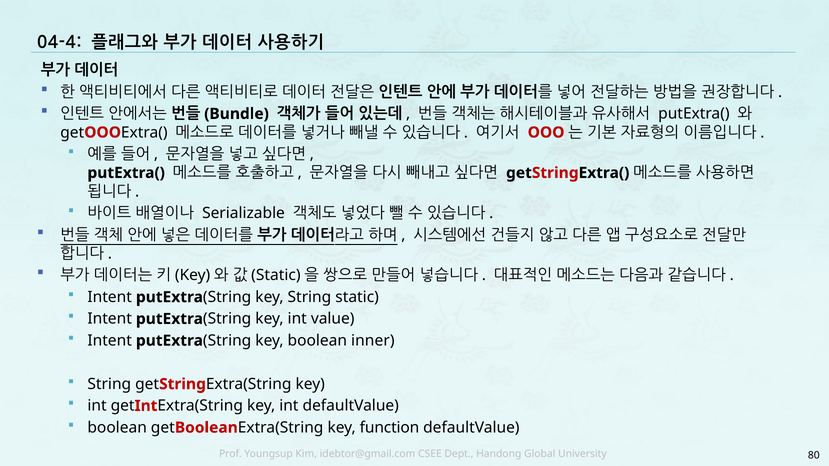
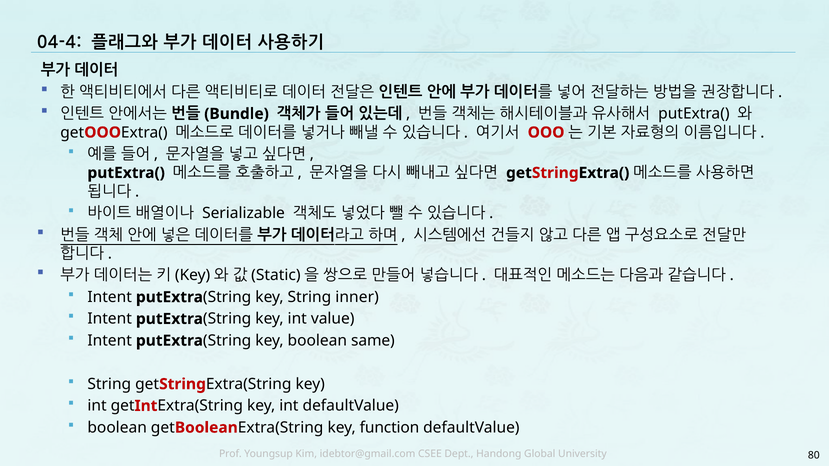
String static: static -> inner (357, 297)
inner: inner -> same (373, 341)
